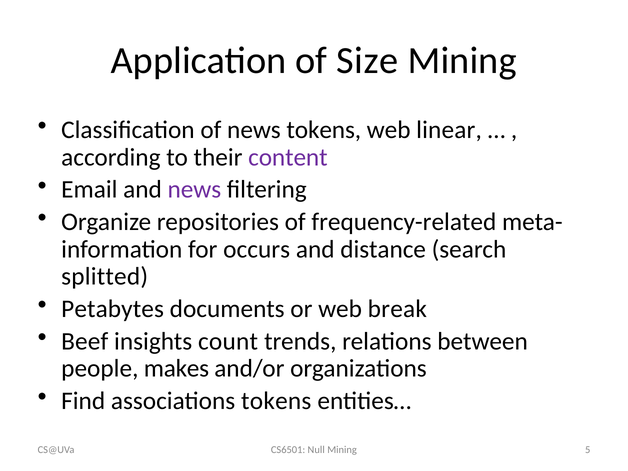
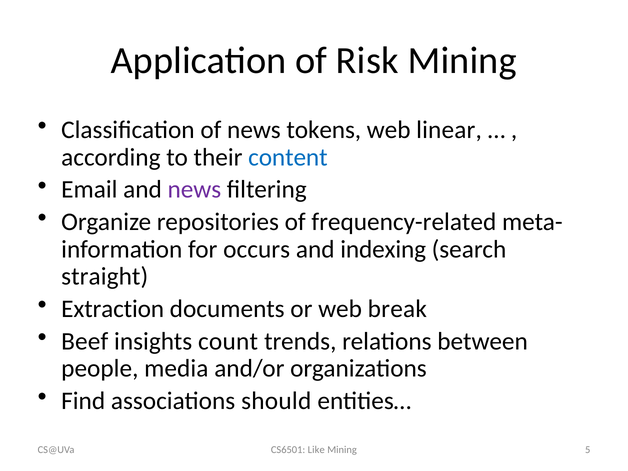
Size: Size -> Risk (367, 61)
content colour: purple -> blue (288, 157)
distance: distance -> indexing (383, 249)
splitted: splitted -> straight (105, 277)
Petabytes: Petabytes -> Extraction (113, 309)
makes: makes -> media (176, 369)
associations tokens: tokens -> should (276, 401)
Null: Null -> Like (316, 450)
